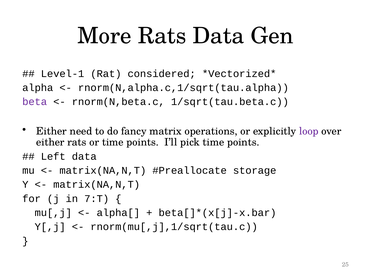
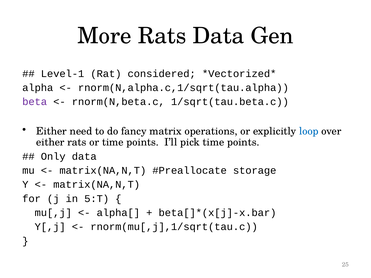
loop colour: purple -> blue (309, 131)
Left: Left -> Only (53, 157)
7:T: 7:T -> 5:T (97, 199)
